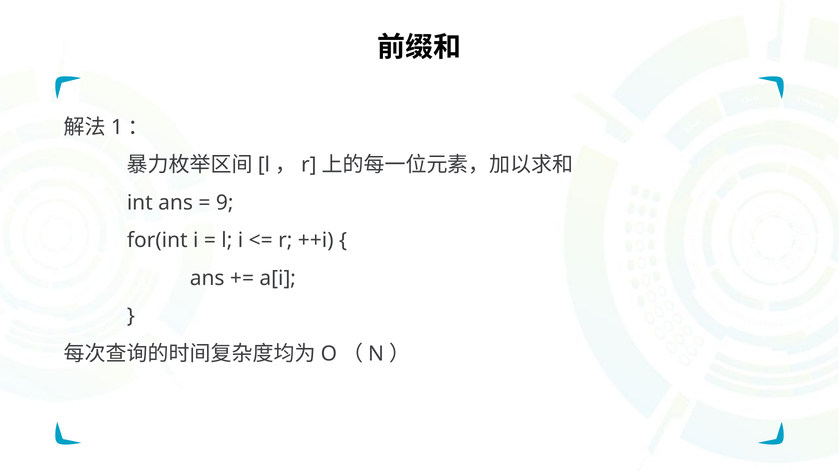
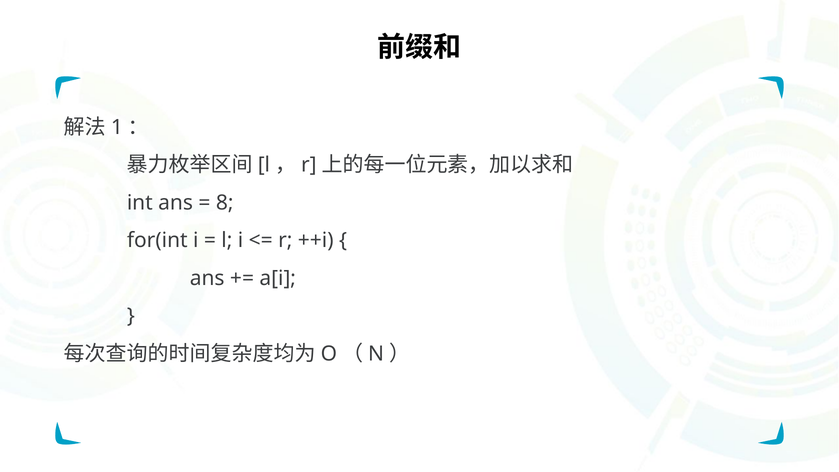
9: 9 -> 8 (225, 203)
